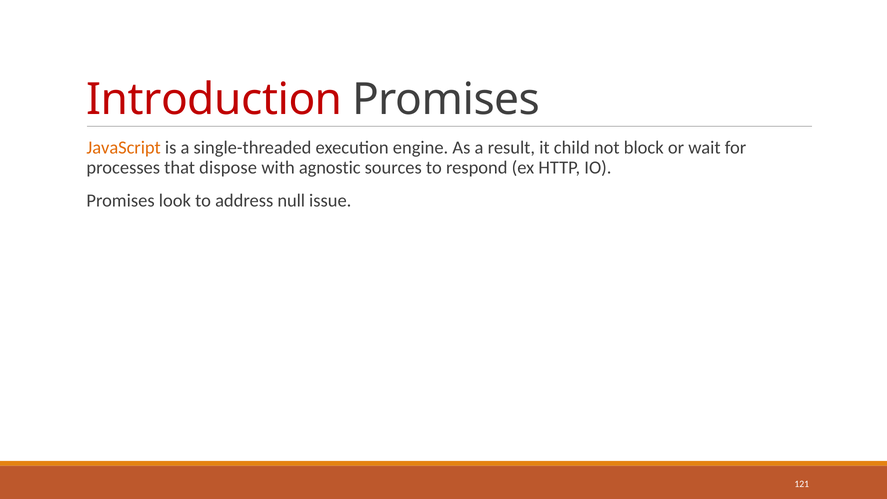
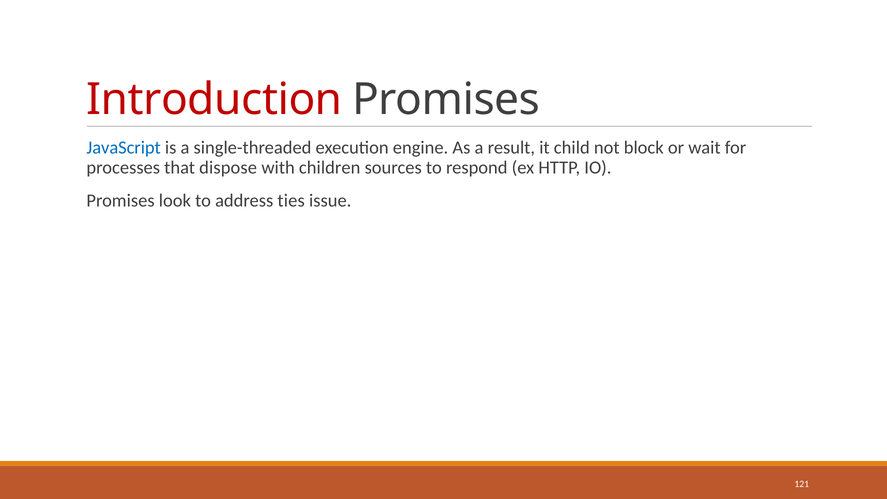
JavaScript colour: orange -> blue (124, 148)
agnostic: agnostic -> children (330, 167)
null: null -> ties (291, 200)
